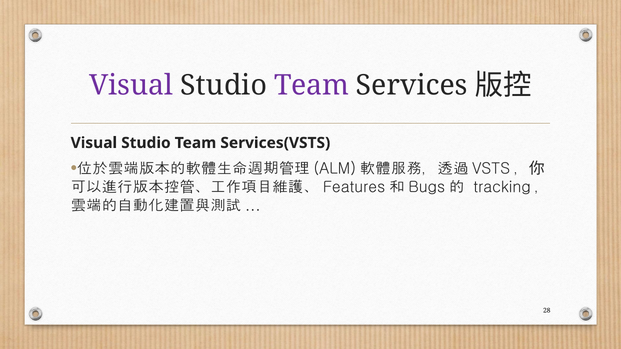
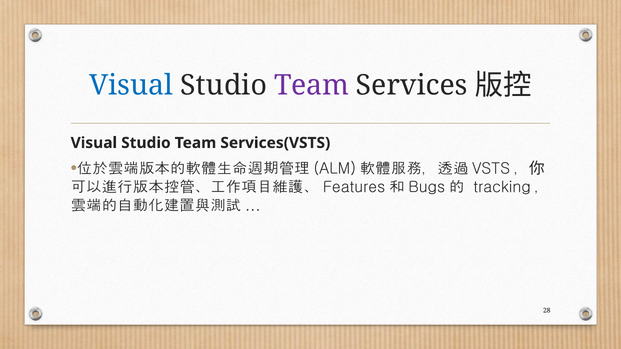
Visual colour: purple -> blue (131, 85)
